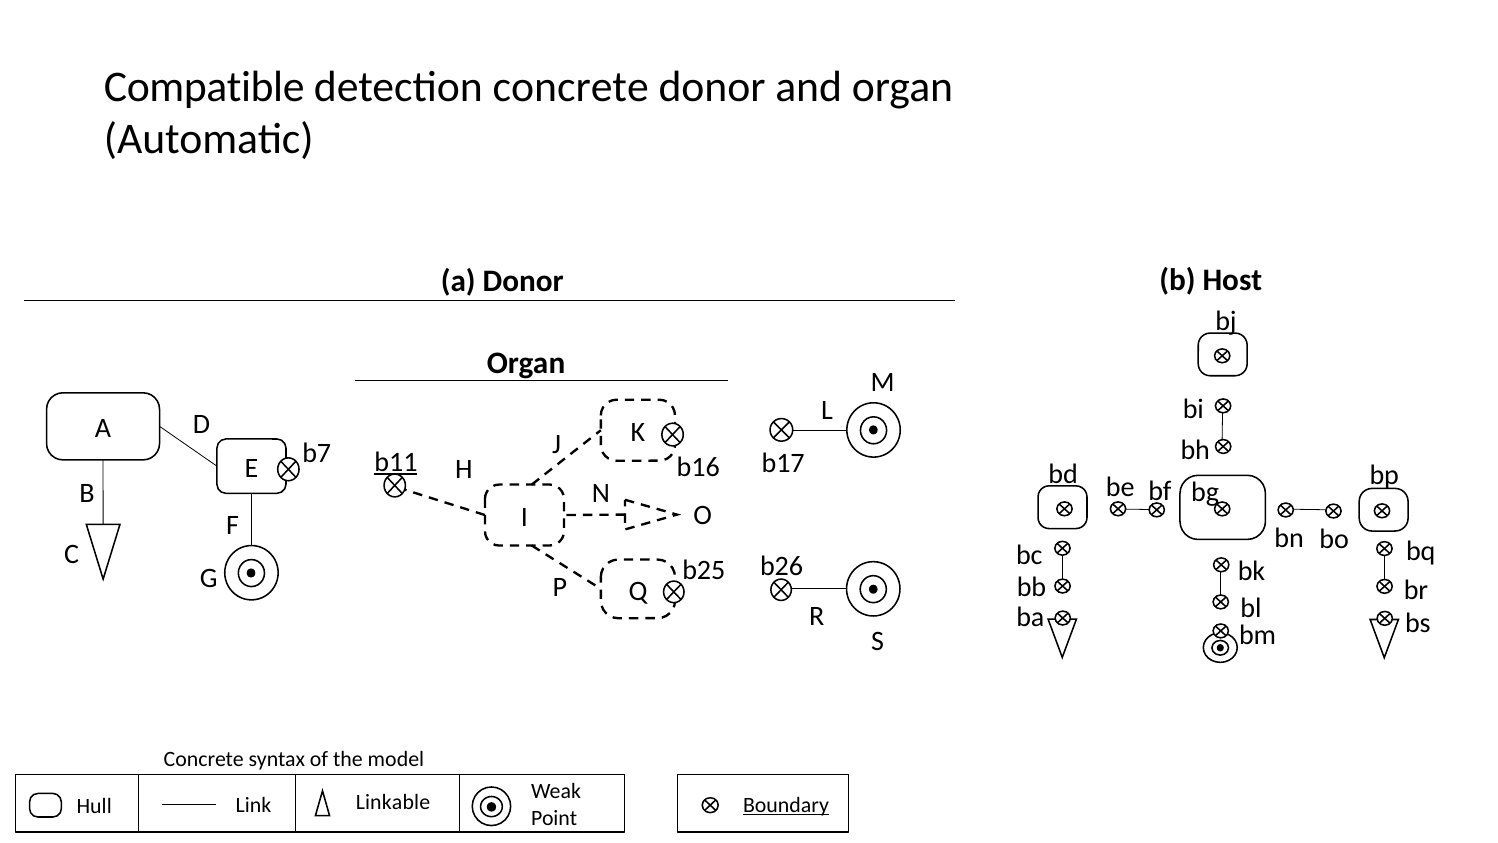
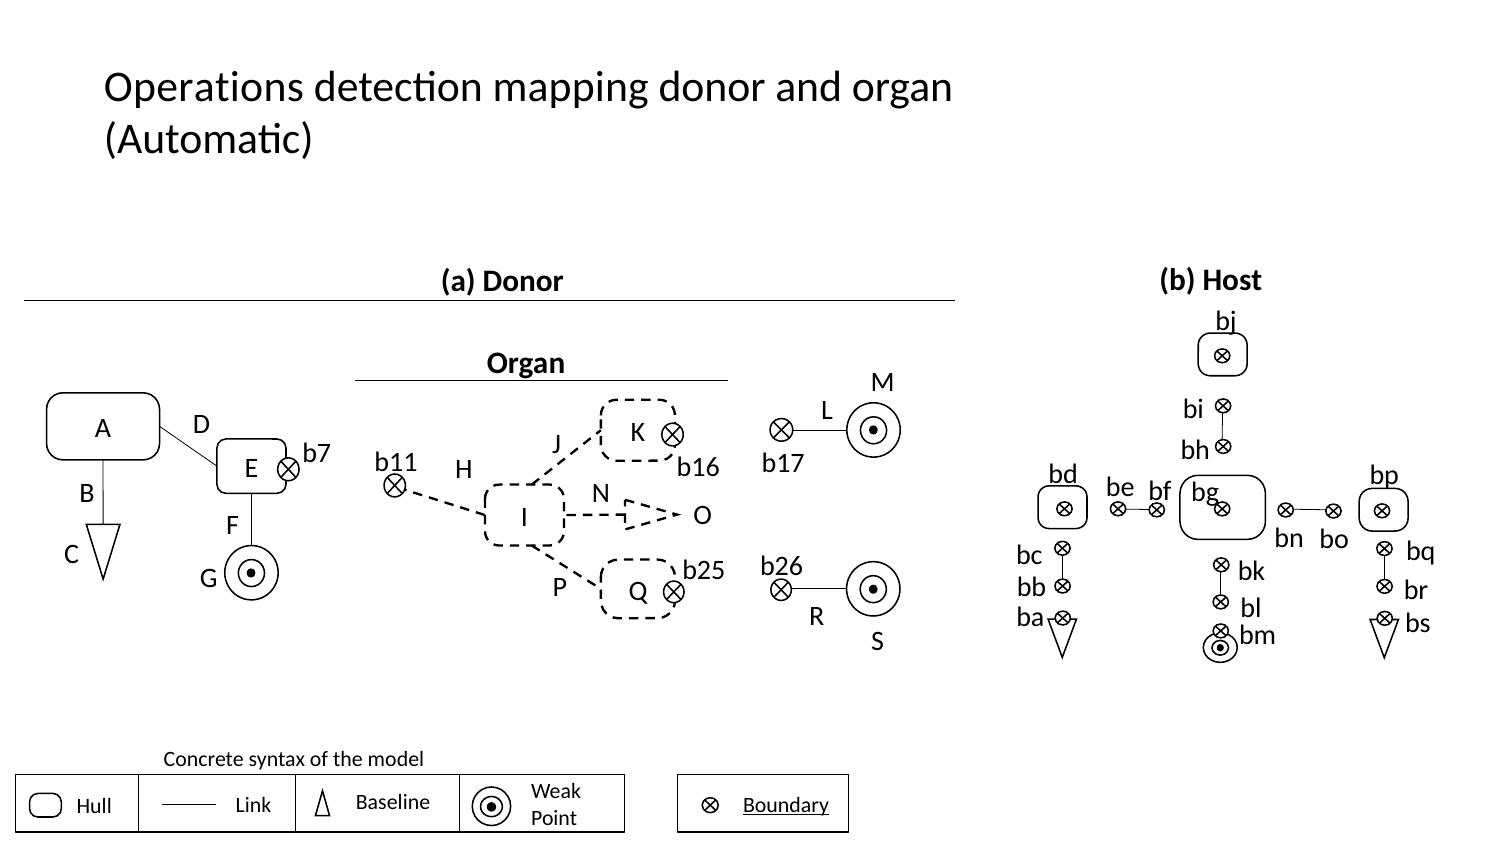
Compatible: Compatible -> Operations (204, 87)
detection concrete: concrete -> mapping (571, 87)
b11 underline: present -> none (396, 462)
Linkable: Linkable -> Baseline (393, 802)
